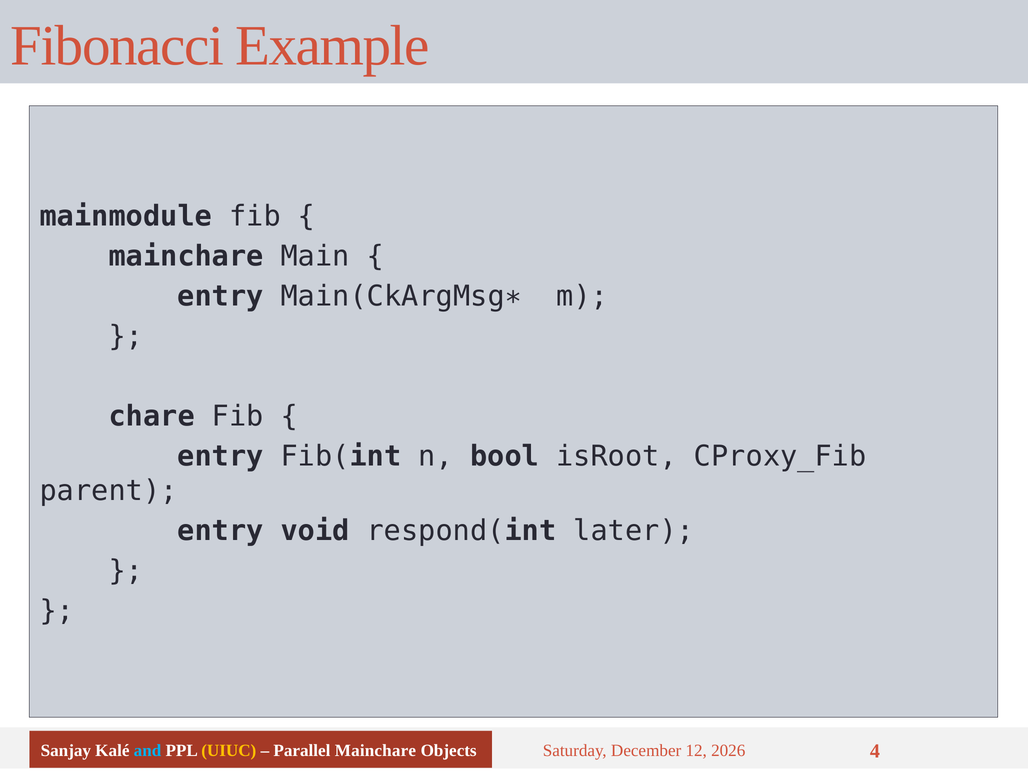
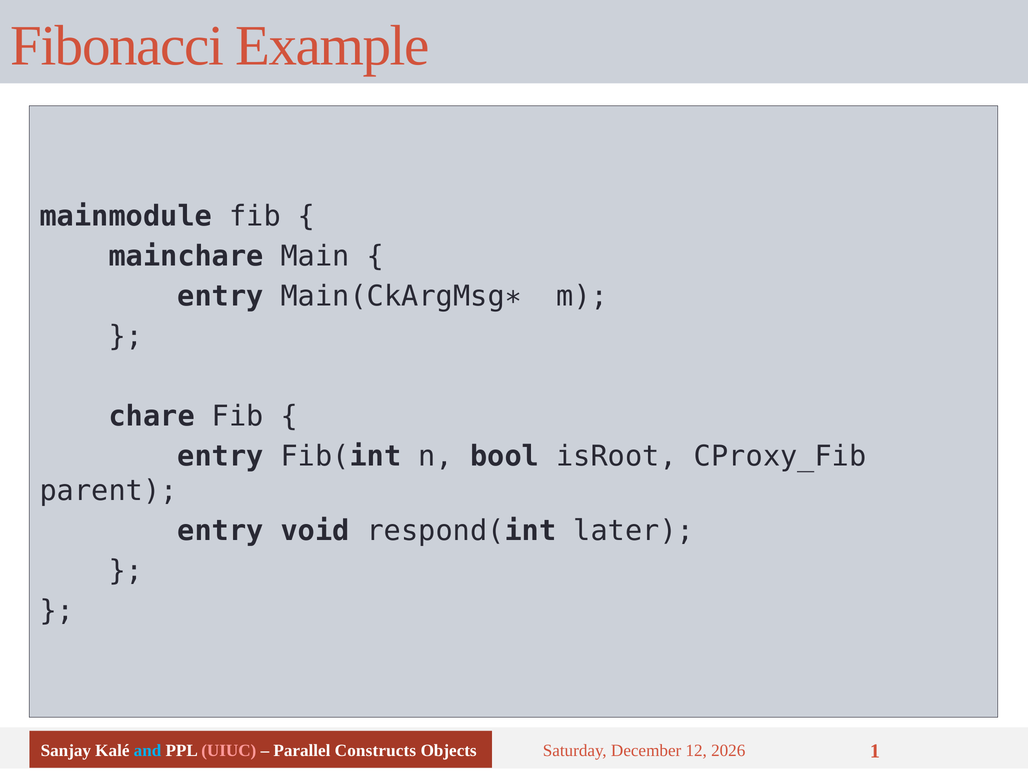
UIUC colour: yellow -> pink (229, 750)
Parallel Mainchare: Mainchare -> Constructs (375, 750)
4: 4 -> 1 (875, 751)
